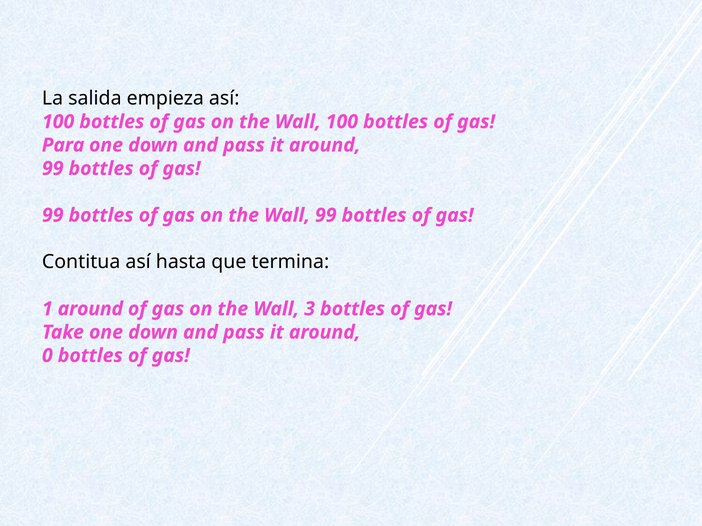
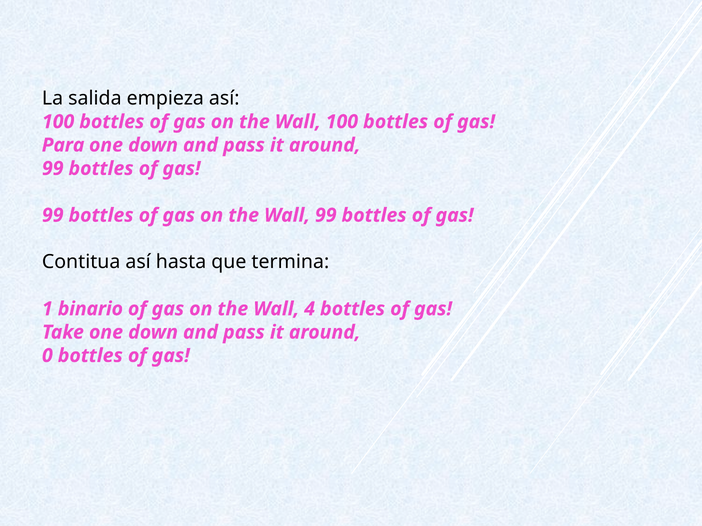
1 around: around -> binario (90, 309)
3: 3 -> 4 (310, 309)
